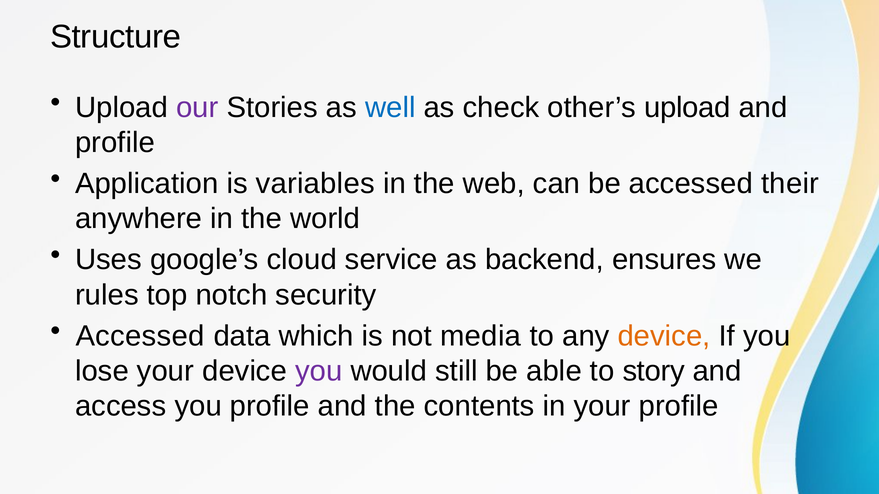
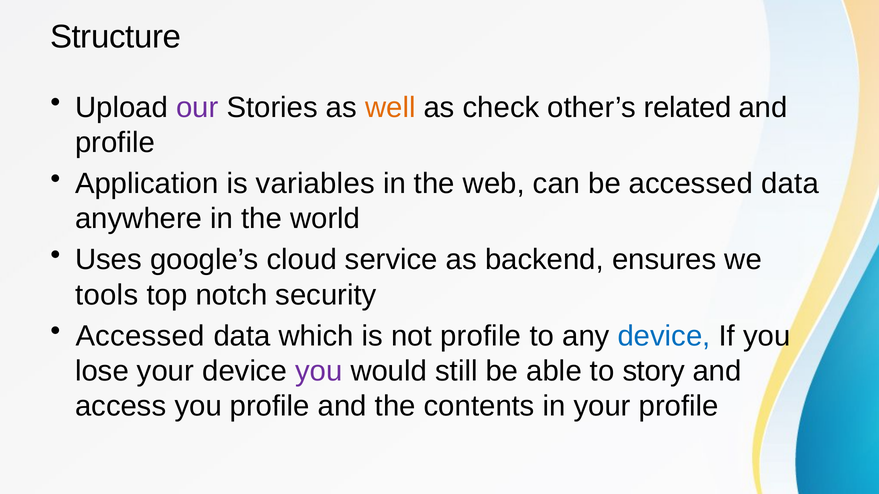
well colour: blue -> orange (390, 108)
other’s upload: upload -> related (687, 108)
be accessed their: their -> data (790, 184)
rules: rules -> tools (107, 295)
not media: media -> profile (481, 336)
device colour: orange -> blue (664, 336)
